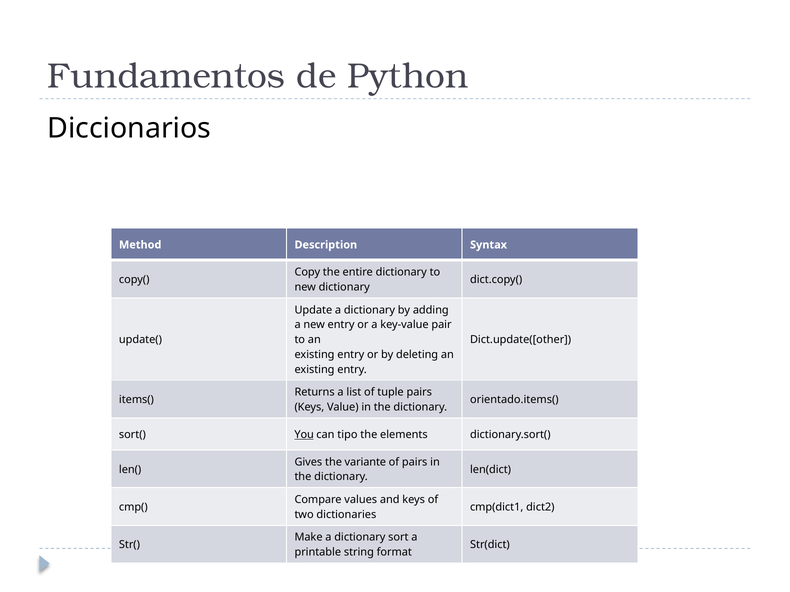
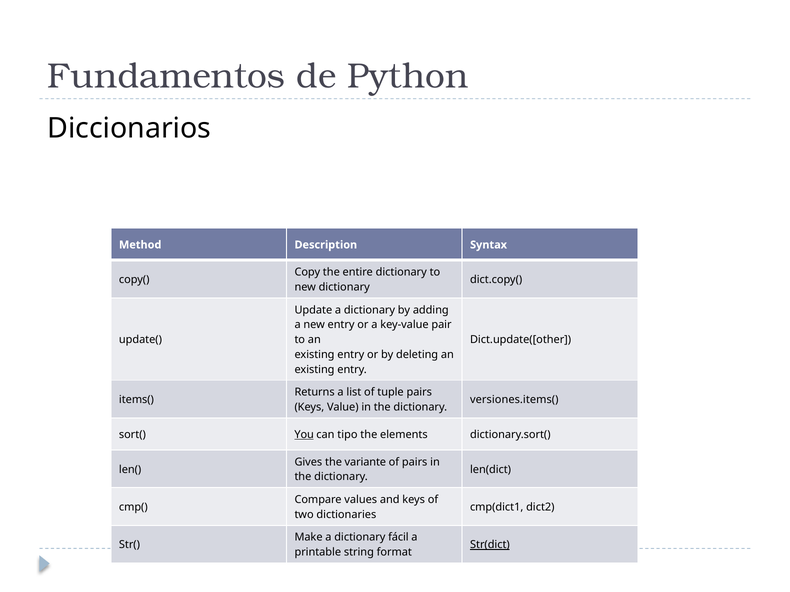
orientado.items(: orientado.items( -> versiones.items( (514, 400)
sort: sort -> fácil (398, 538)
Str(dict underline: none -> present (490, 545)
